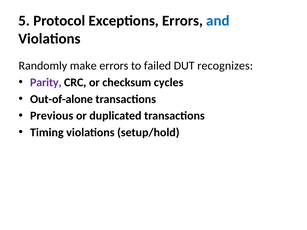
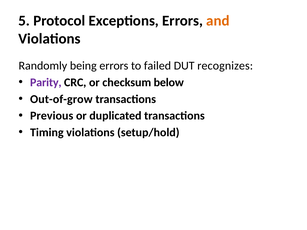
and colour: blue -> orange (218, 21)
make: make -> being (83, 66)
cycles: cycles -> below (169, 82)
Out-of-alone: Out-of-alone -> Out-of-grow (61, 99)
